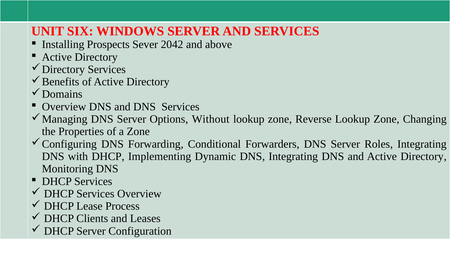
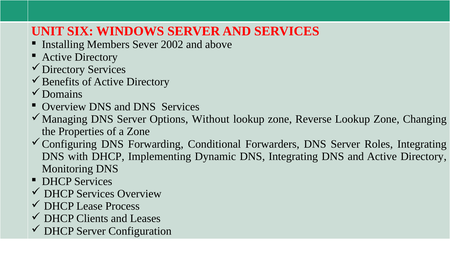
Prospects: Prospects -> Members (108, 45)
2042: 2042 -> 2002 (172, 45)
